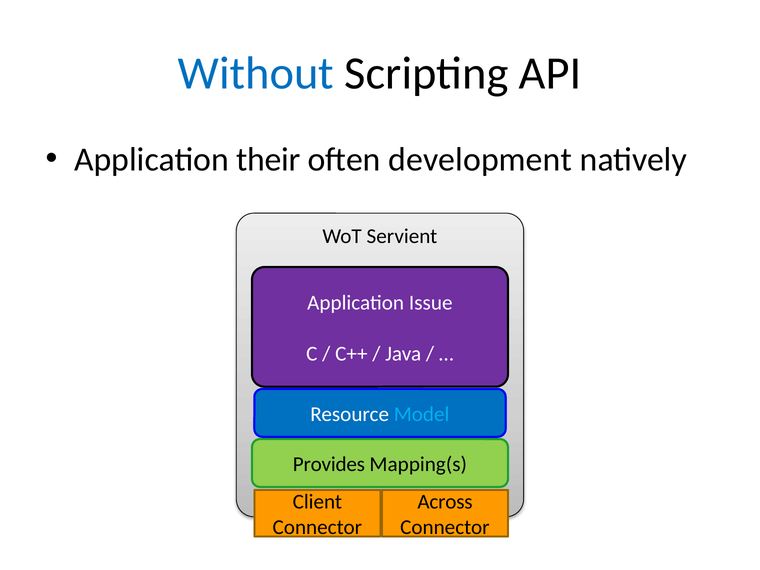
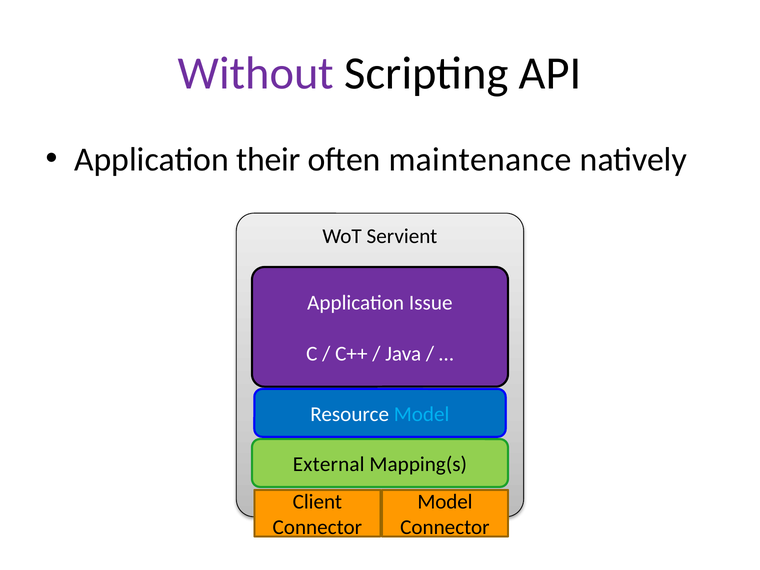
Without colour: blue -> purple (256, 74)
development: development -> maintenance (480, 159)
Provides: Provides -> External (329, 464)
Across: Across -> Model (445, 502)
